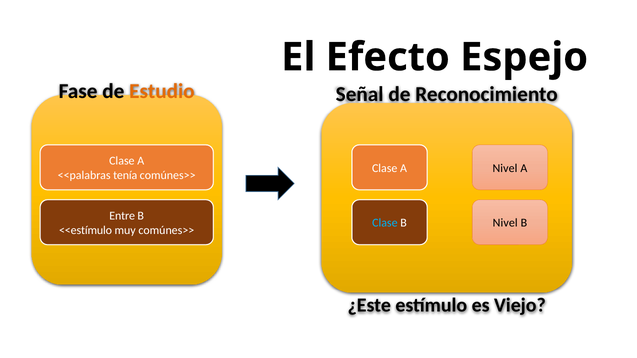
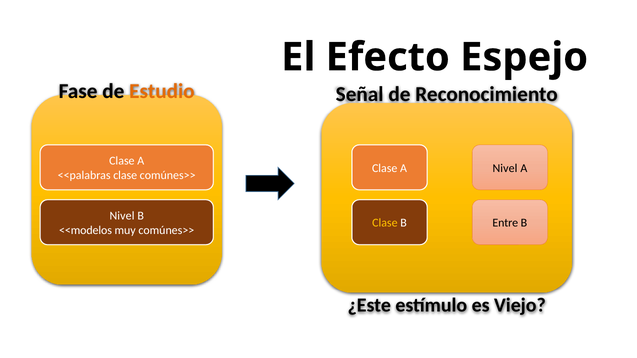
<<palabras tenía: tenía -> clase (125, 175)
Entre: Entre -> Nivel (122, 216)
Clase colour: light blue -> yellow (385, 223)
Nivel: Nivel -> Entre (505, 223)
<<estímulo: <<estímulo -> <<modelos (86, 230)
